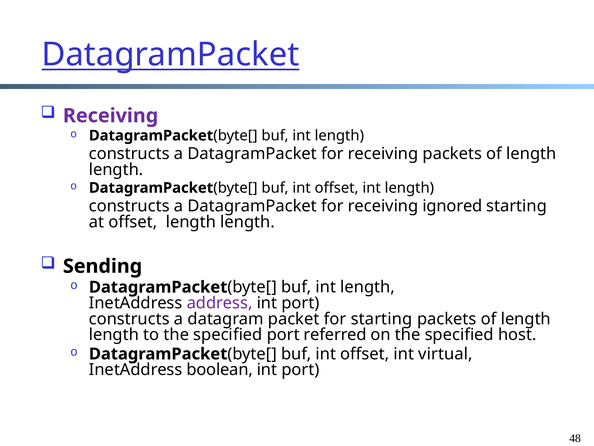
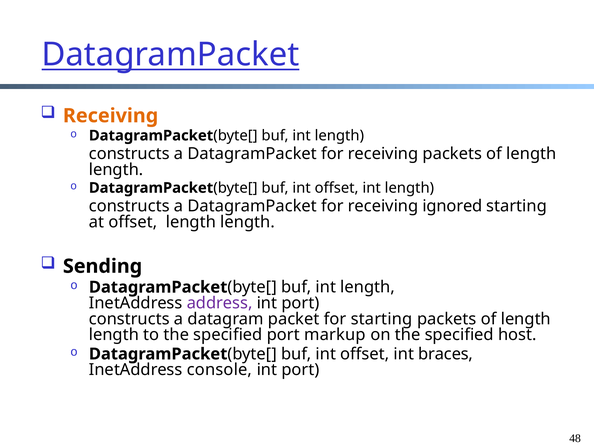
Receiving colour: purple -> orange (111, 116)
referred: referred -> markup (335, 334)
virtual: virtual -> braces (446, 354)
boolean: boolean -> console (219, 369)
